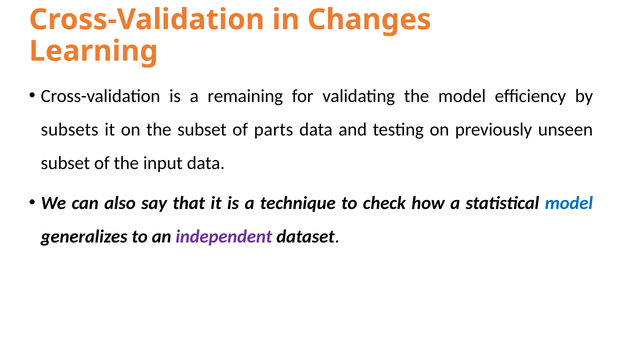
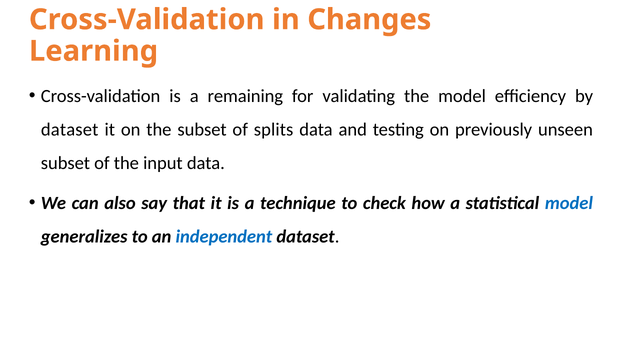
subsets: subsets -> dataset (70, 129)
parts: parts -> splits (274, 129)
independent colour: purple -> blue (224, 236)
